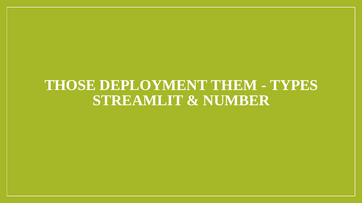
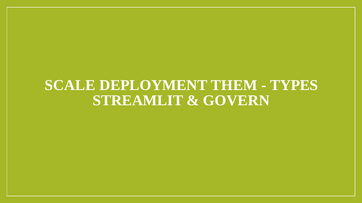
THOSE: THOSE -> SCALE (70, 85)
NUMBER: NUMBER -> GOVERN (236, 101)
